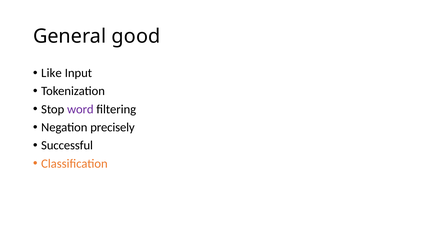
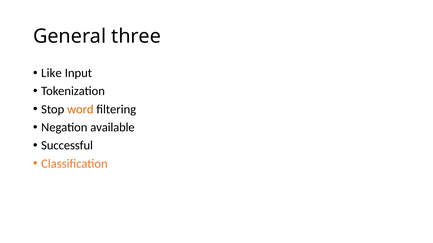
good: good -> three (136, 36)
word colour: purple -> orange (80, 110)
precisely: precisely -> available (112, 128)
